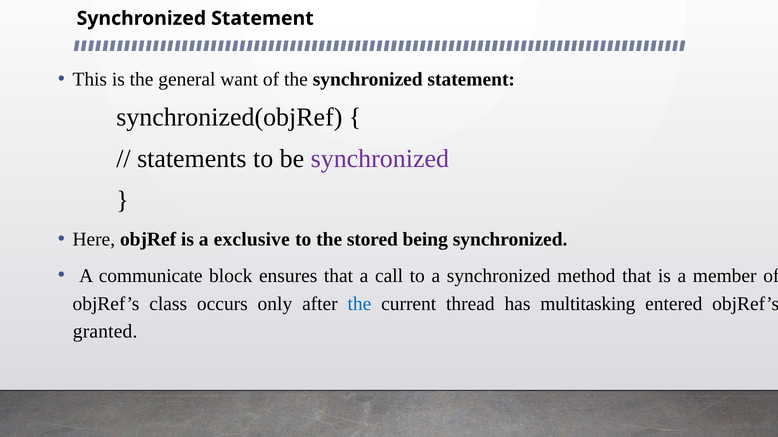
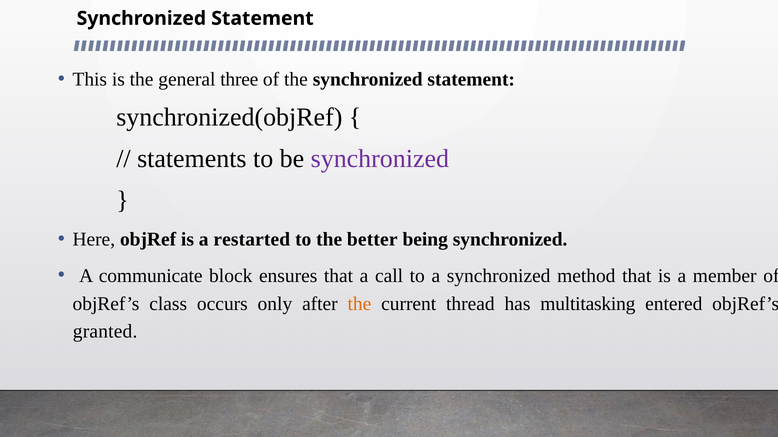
want: want -> three (239, 80)
exclusive: exclusive -> restarted (252, 240)
stored: stored -> better (372, 240)
the colour: blue -> orange (359, 304)
